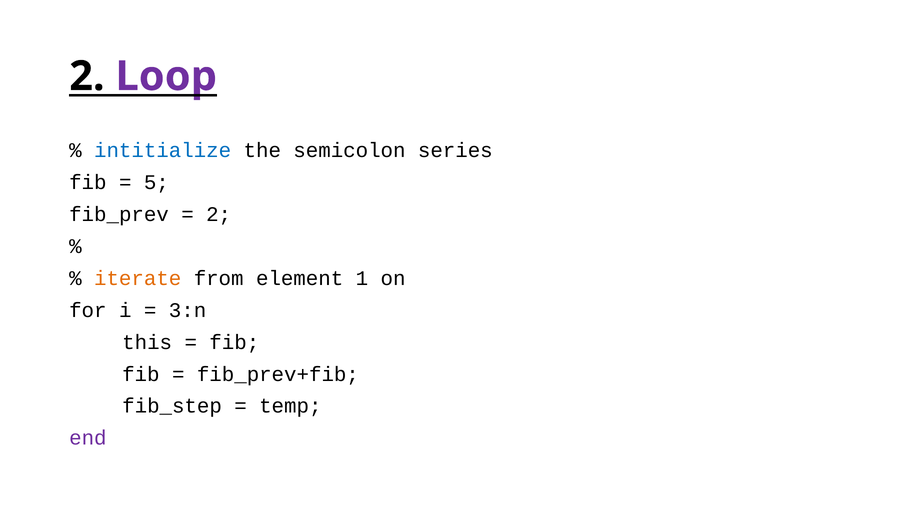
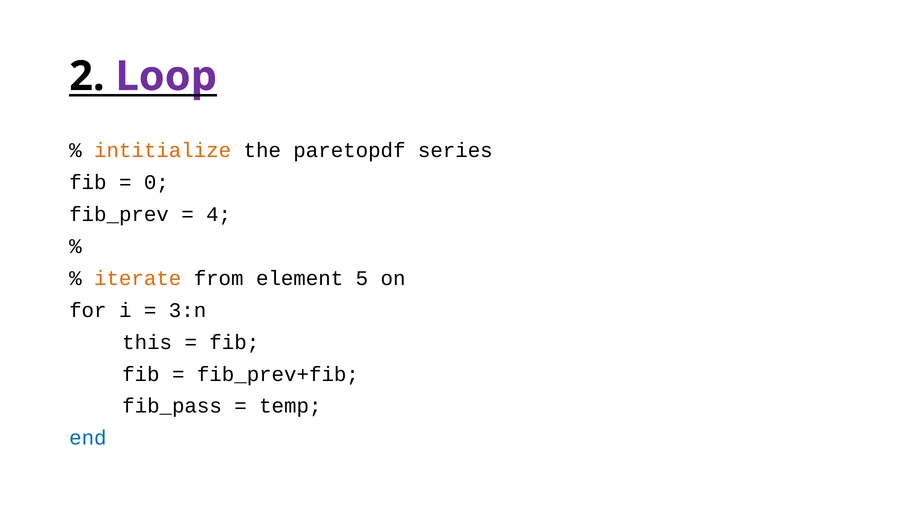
intitialize colour: blue -> orange (163, 150)
semicolon: semicolon -> paretopdf (349, 150)
5: 5 -> 0 (156, 182)
2: 2 -> 4 (219, 214)
1: 1 -> 5 (362, 278)
fib_step: fib_step -> fib_pass (172, 406)
end colour: purple -> blue (88, 438)
